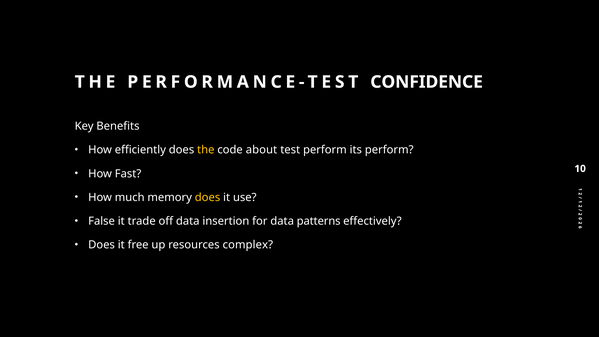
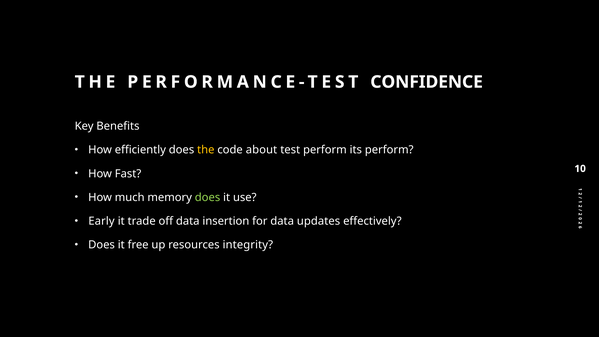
does colour: yellow -> light green (208, 197)
False: False -> Early (101, 221)
patterns: patterns -> updates (319, 221)
complex: complex -> integrity (248, 245)
